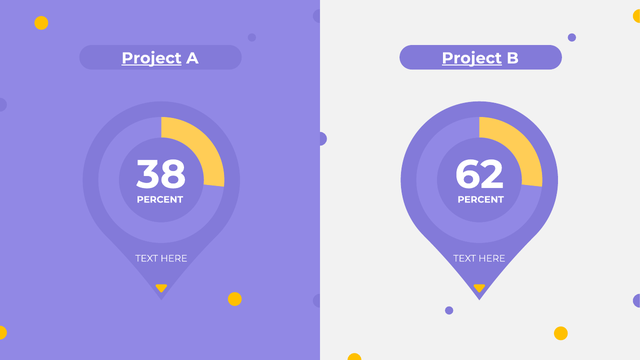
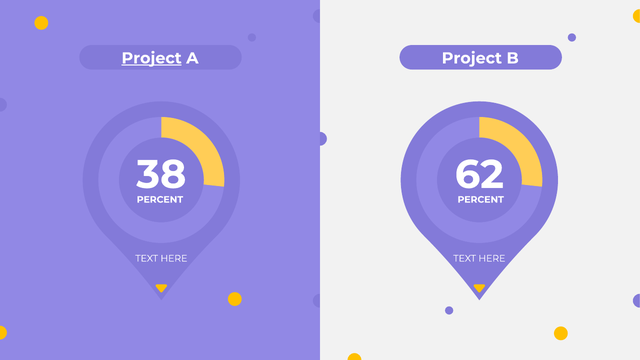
Project underline: present -> none (472, 58)
